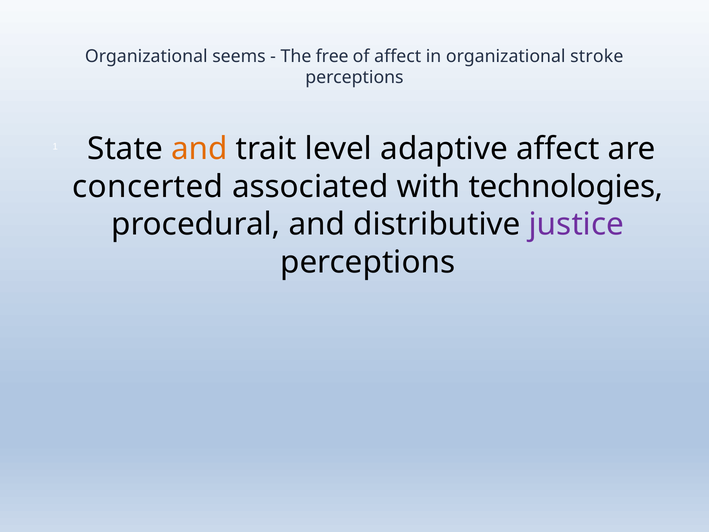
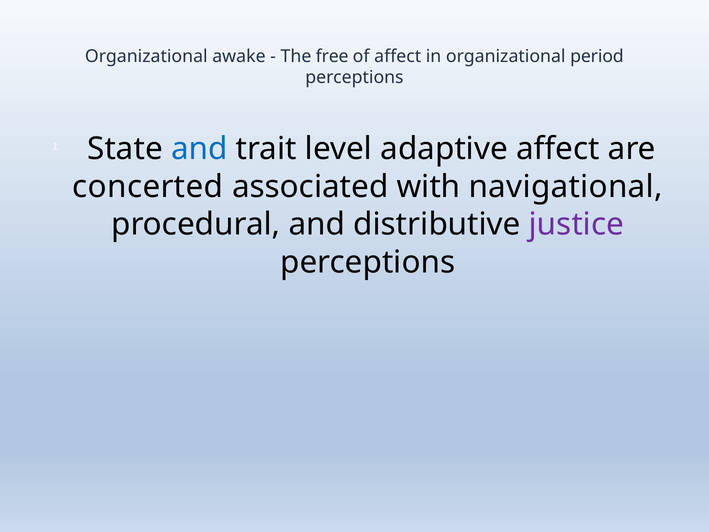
seems: seems -> awake (239, 56)
stroke: stroke -> period (597, 56)
and colour: orange -> blue (199, 149)
technologies: technologies -> navigational (566, 187)
